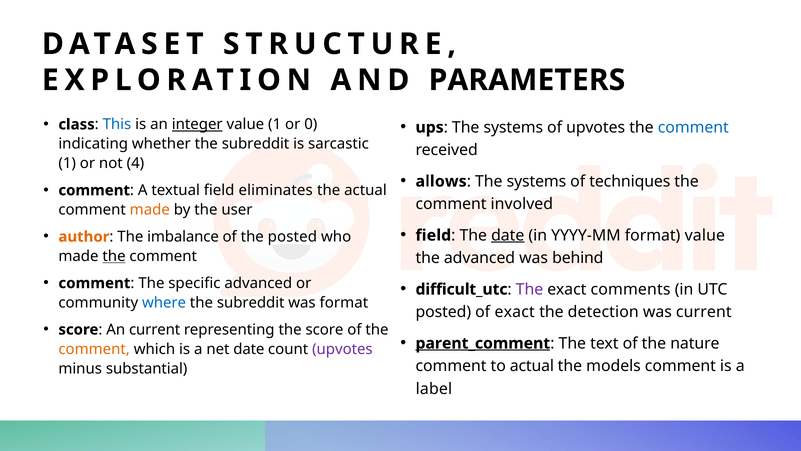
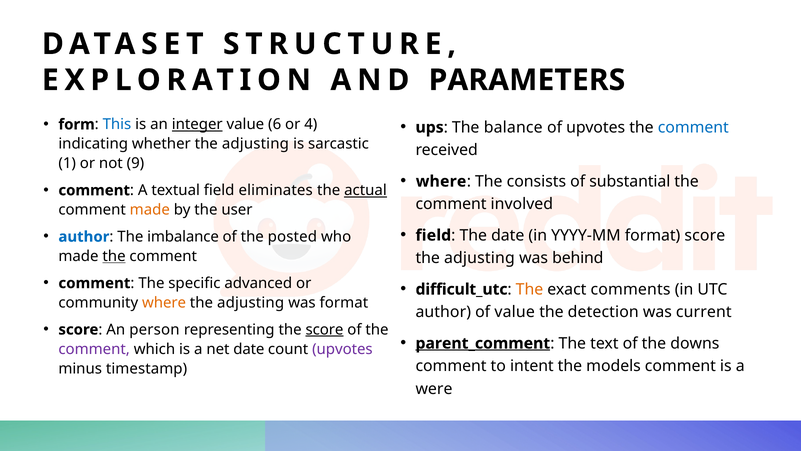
class: class -> form (77, 124)
value 1: 1 -> 6 (275, 124)
0: 0 -> 4 (311, 124)
systems: systems -> balance (513, 127)
whether the subreddit: subreddit -> adjusting (255, 144)
4: 4 -> 9 (135, 163)
allows: allows -> where (441, 181)
systems: systems -> consists (536, 181)
techniques: techniques -> substantial (630, 181)
actual underline: none -> present (365, 190)
date underline: present -> none (508, 235)
format value: value -> score (705, 235)
author colour: orange -> blue (84, 237)
advanced: advanced -> adjusting (479, 258)
The colour: purple -> orange (529, 289)
where colour: blue -> orange (164, 302)
subreddit: subreddit -> adjusting (251, 302)
posted: posted -> author (443, 312)
of exact: exact -> value (515, 312)
An current: current -> person (154, 329)
score underline: none -> present (324, 329)
nature: nature -> downs (695, 343)
comment colour: orange -> purple (94, 349)
to actual: actual -> intent (532, 366)
substantial: substantial -> timestamp (147, 368)
label: label -> were (434, 389)
